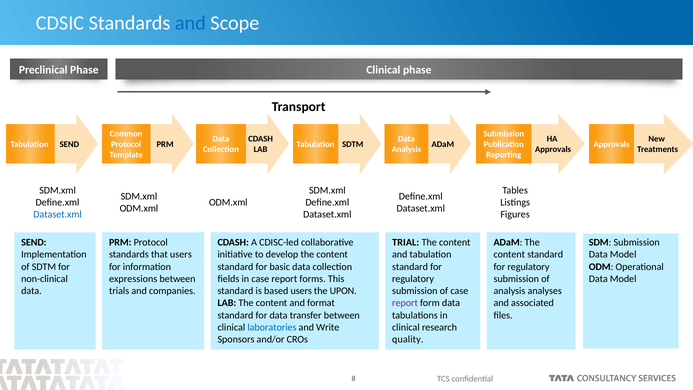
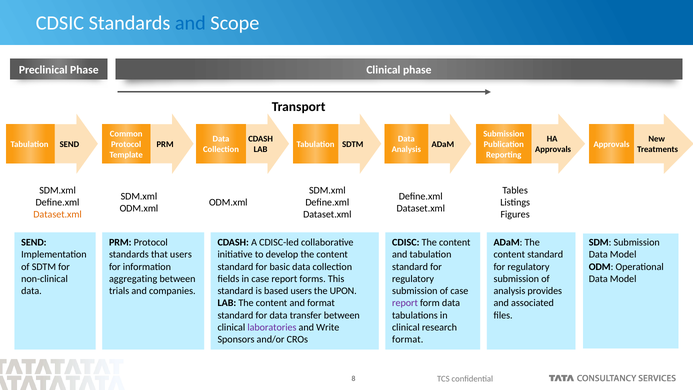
Dataset.xml colour: blue -> orange (58, 214)
TRIAL: TRIAL -> CDISC (406, 242)
expressions: expressions -> aggregating (133, 279)
analyses: analyses -> provides (545, 291)
laboratories colour: blue -> purple (272, 327)
quality: quality -> format (408, 339)
